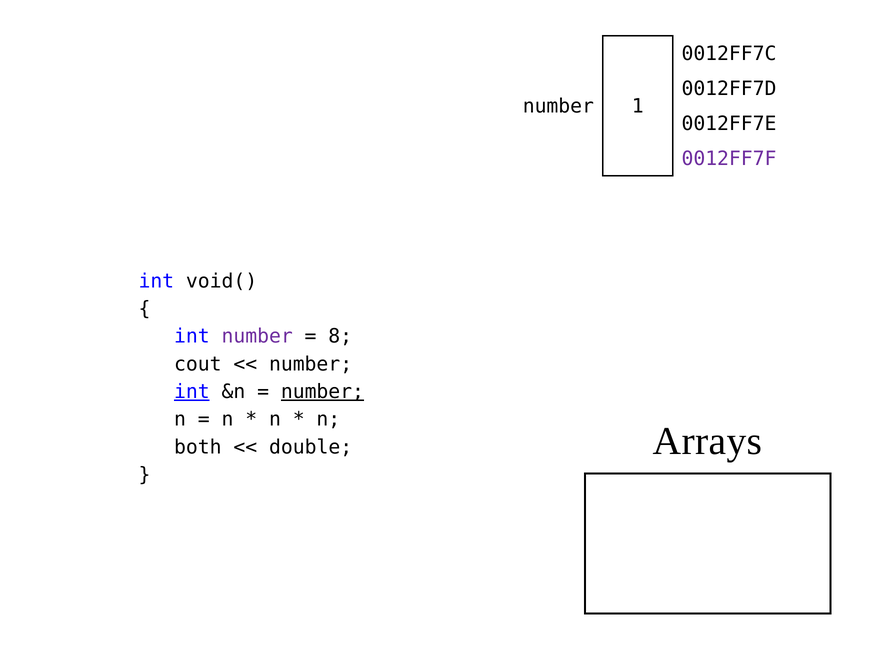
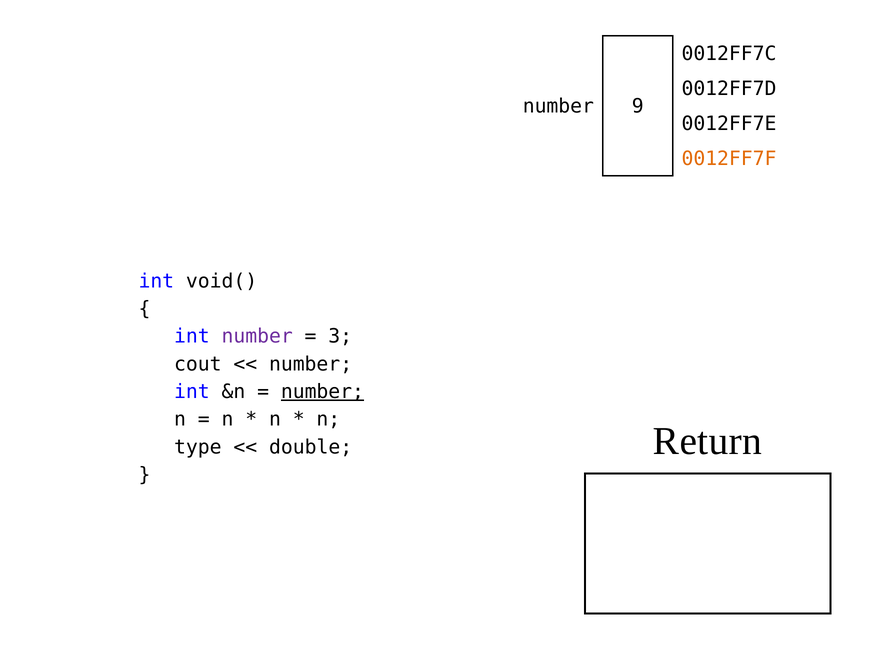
1: 1 -> 9 (638, 106)
0012FF7F colour: purple -> orange (729, 159)
8: 8 -> 3 (340, 337)
int underline: present -> none (192, 392)
Arrays: Arrays -> Return (708, 442)
both: both -> type (198, 447)
